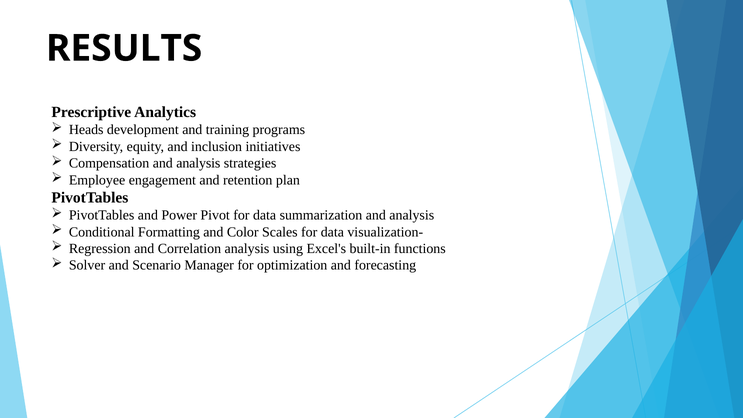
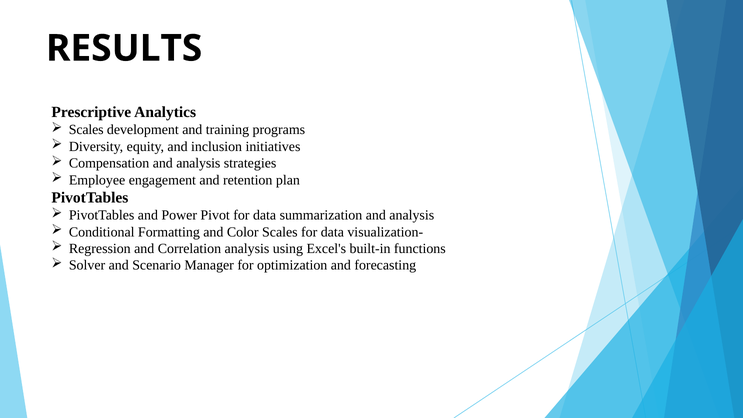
Heads: Heads -> Scales (86, 130)
